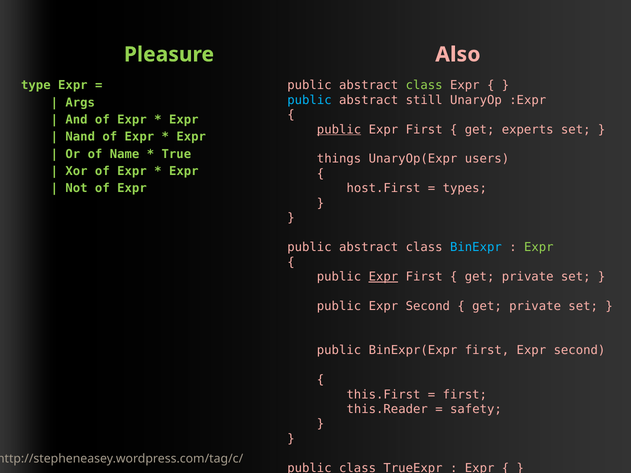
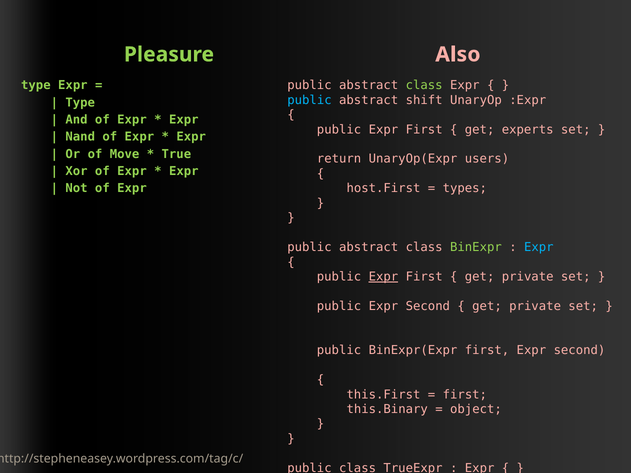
still: still -> shift (424, 100)
Args: Args -> Type (80, 103)
public underline: present -> none (339, 130)
Name: Name -> Move (125, 154)
things: things -> return (339, 159)
BinExpr colour: light blue -> light green (476, 247)
Expr colour: light green -> light blue (539, 247)
this.Reader: this.Reader -> this.Binary (387, 409)
safety: safety -> object (476, 409)
